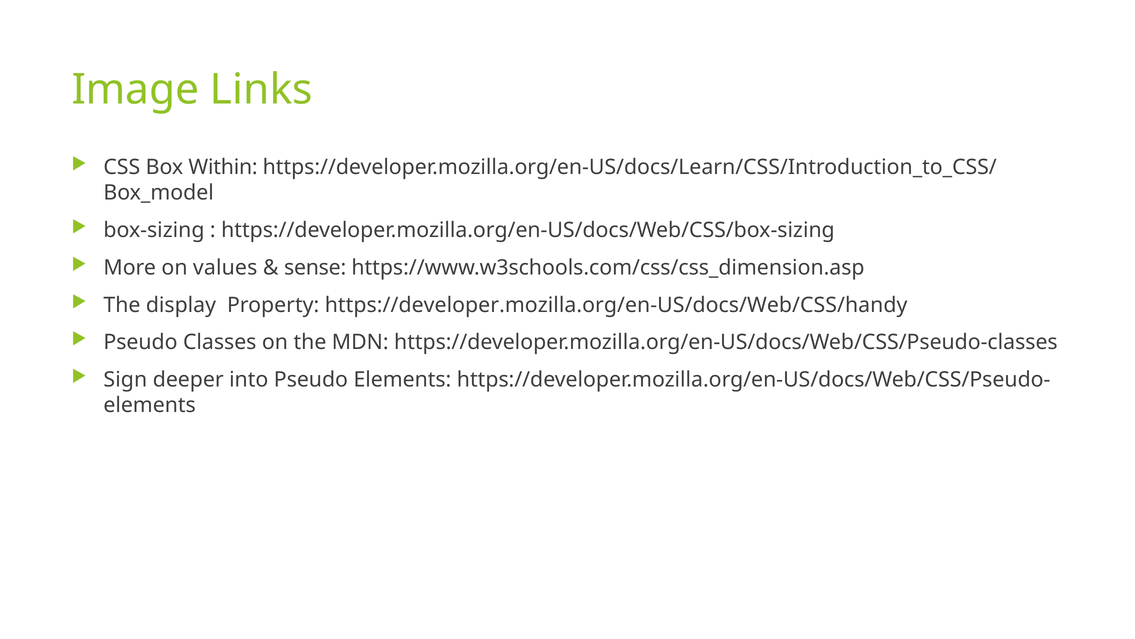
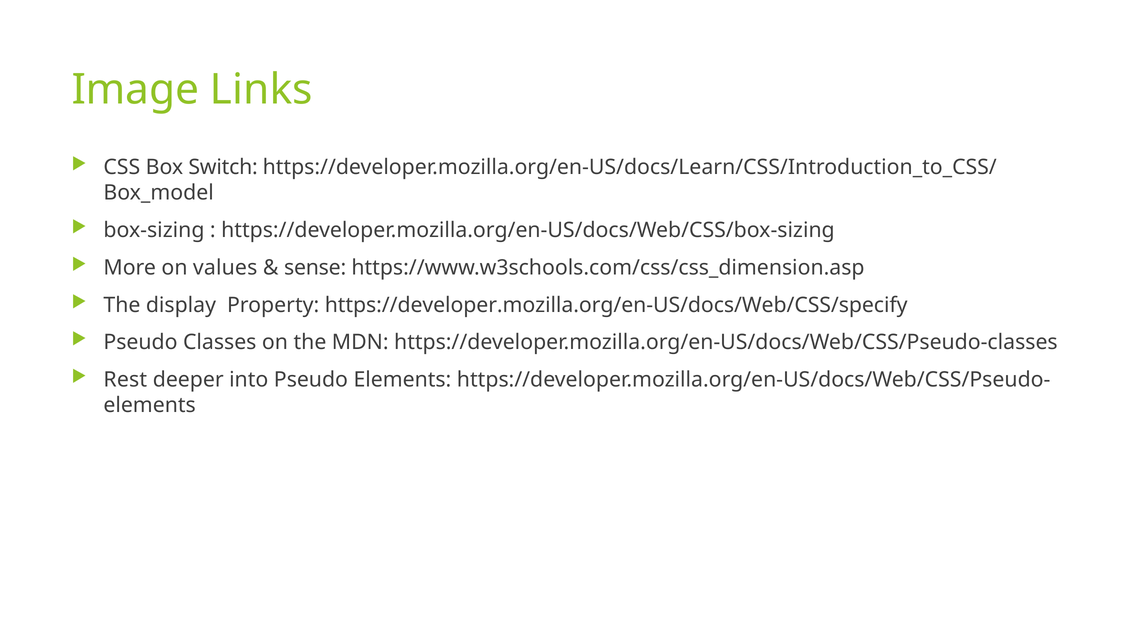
Within: Within -> Switch (223, 167)
https://developer.mozilla.org/en-US/docs/Web/CSS/handy: https://developer.mozilla.org/en-US/docs/Web/CSS/handy -> https://developer.mozilla.org/en-US/docs/Web/CSS/specify (616, 305)
Sign: Sign -> Rest (125, 379)
